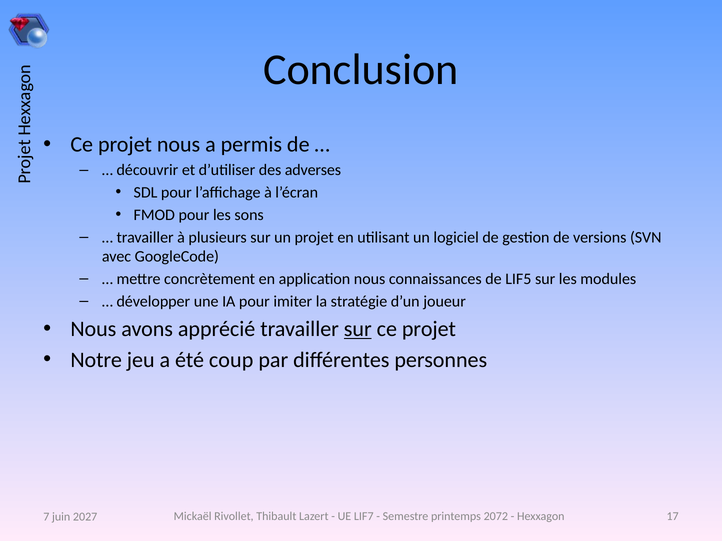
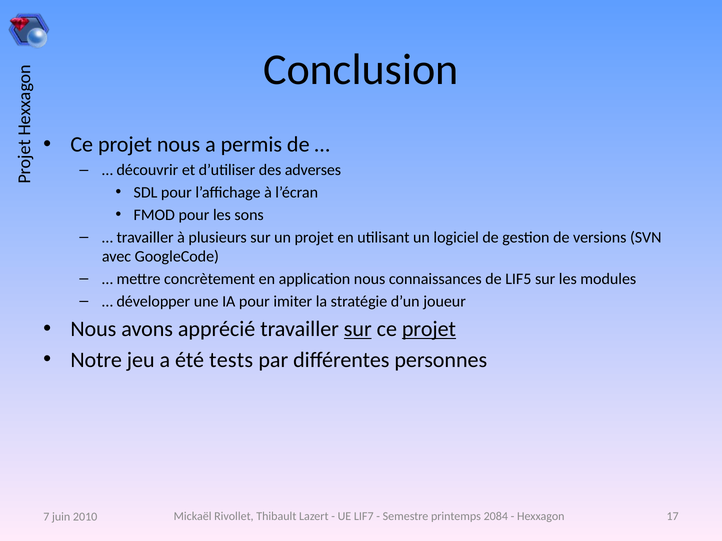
projet underline: none -> present (429, 329)
coup: coup -> tests (231, 360)
2072: 2072 -> 2084 (496, 517)
2027: 2027 -> 2010 (85, 517)
